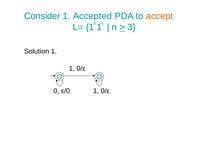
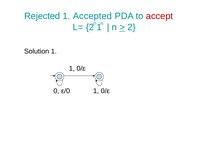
Consider: Consider -> Rejected (42, 16)
accept colour: orange -> red (159, 16)
L= 1: 1 -> 2 (90, 27)
3: 3 -> 2 (131, 27)
